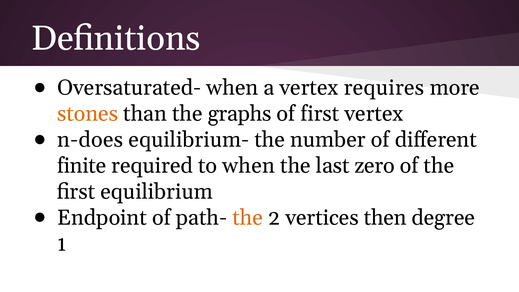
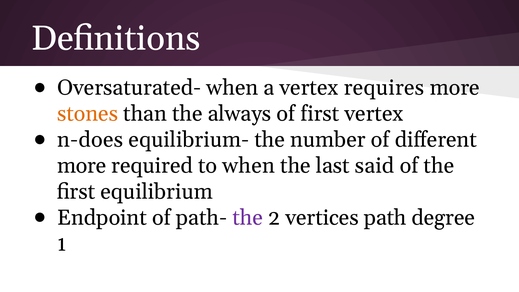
graphs: graphs -> always (240, 114)
finite: finite -> more (82, 166)
zero: zero -> said (375, 166)
the colour: orange -> purple (248, 218)
then: then -> path (385, 218)
